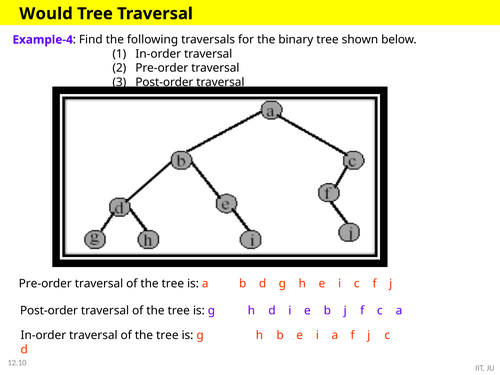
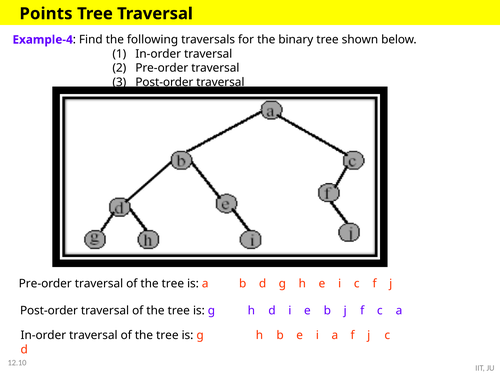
Would: Would -> Points (46, 14)
